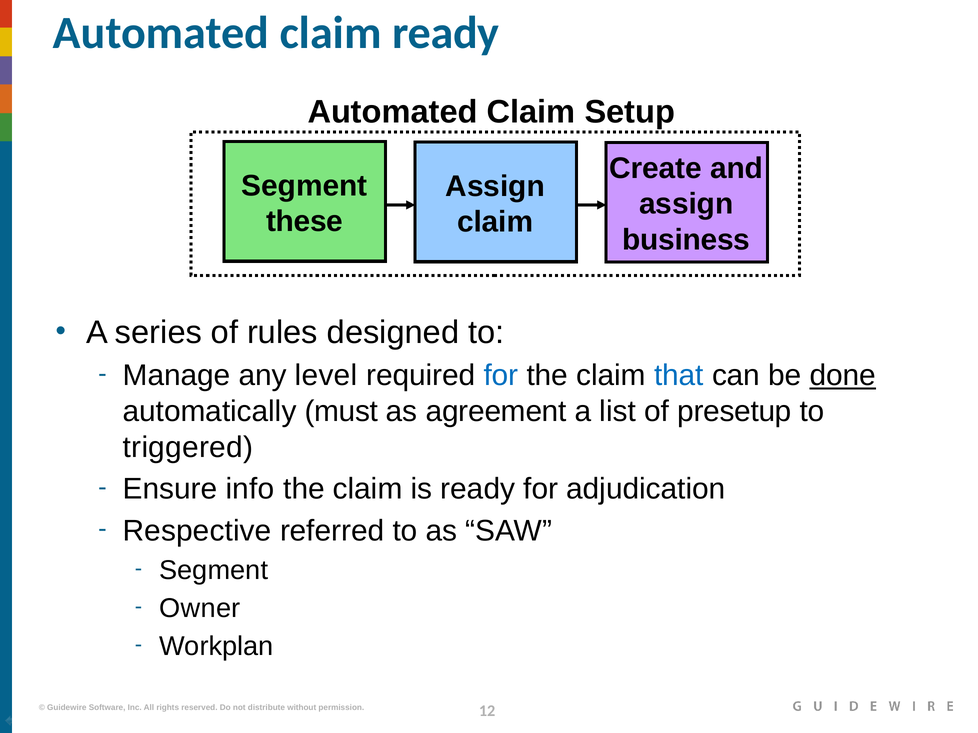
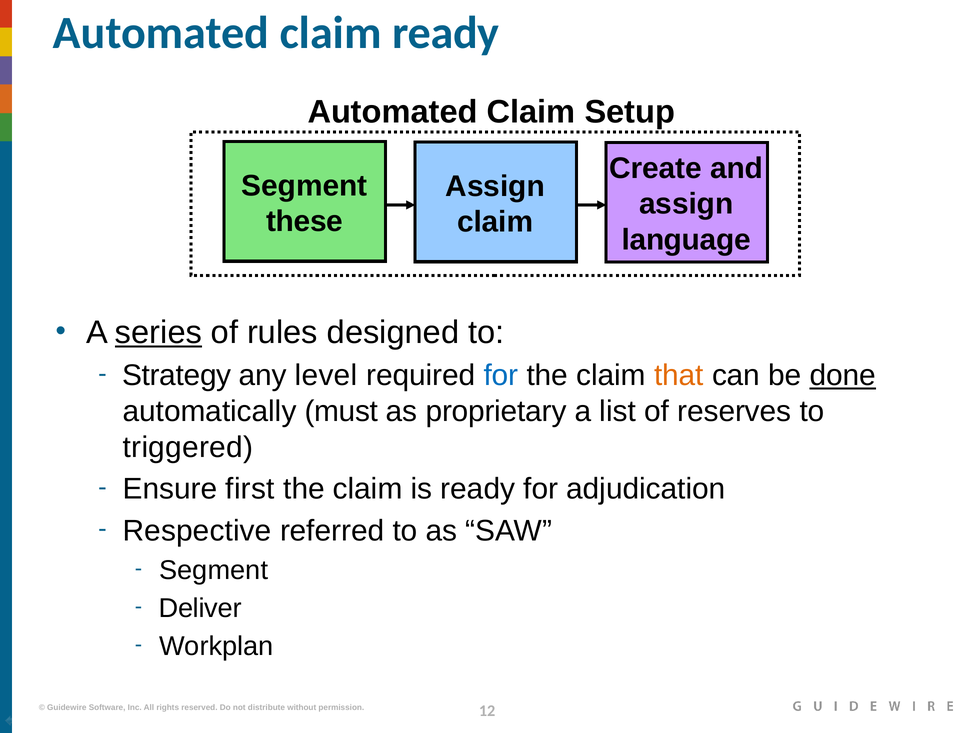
business: business -> language (686, 240)
series underline: none -> present (158, 333)
Manage: Manage -> Strategy (177, 376)
that colour: blue -> orange (679, 376)
agreement: agreement -> proprietary (496, 412)
presetup: presetup -> reserves (734, 412)
info: info -> first (250, 489)
Owner: Owner -> Deliver (200, 609)
